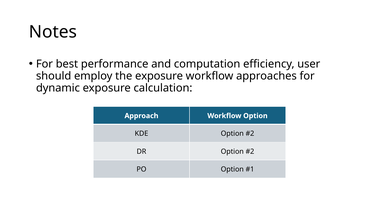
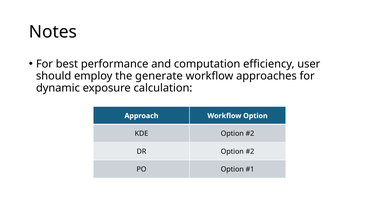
the exposure: exposure -> generate (159, 76)
